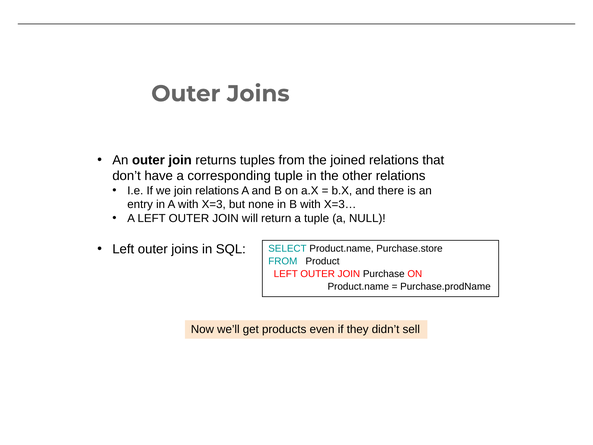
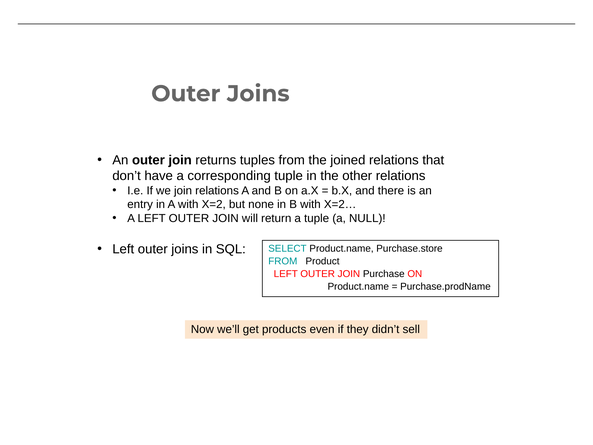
X=3: X=3 -> X=2 (214, 204)
X=3…: X=3… -> X=2… (340, 204)
